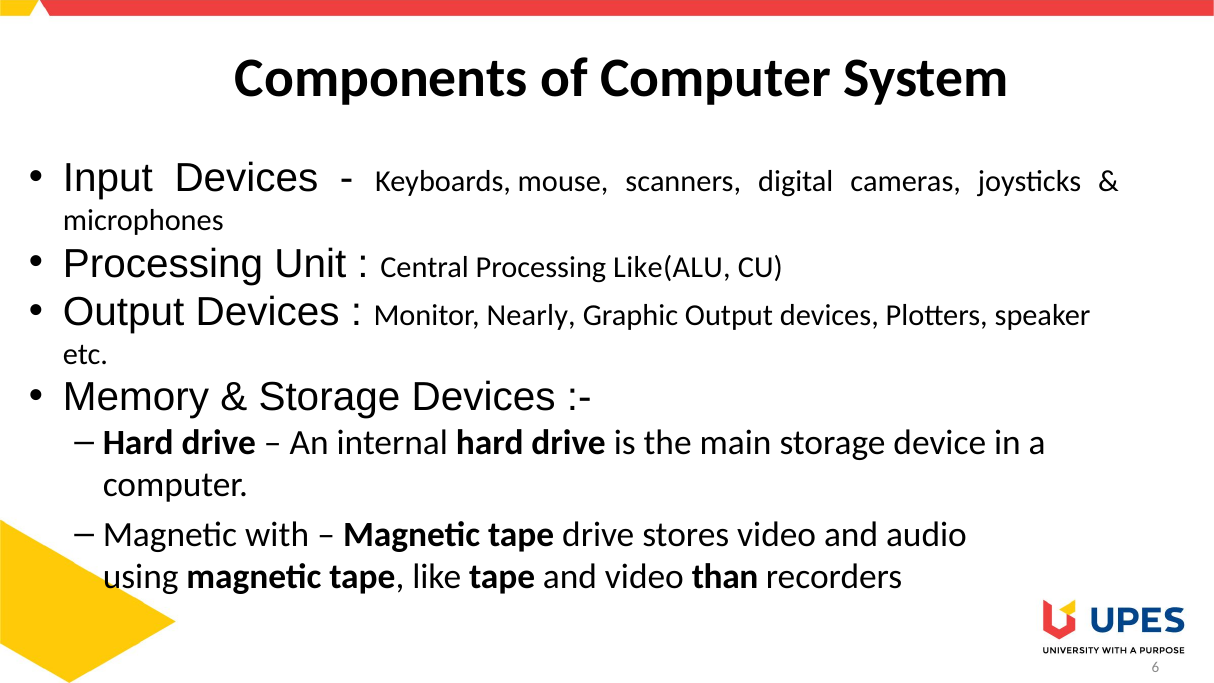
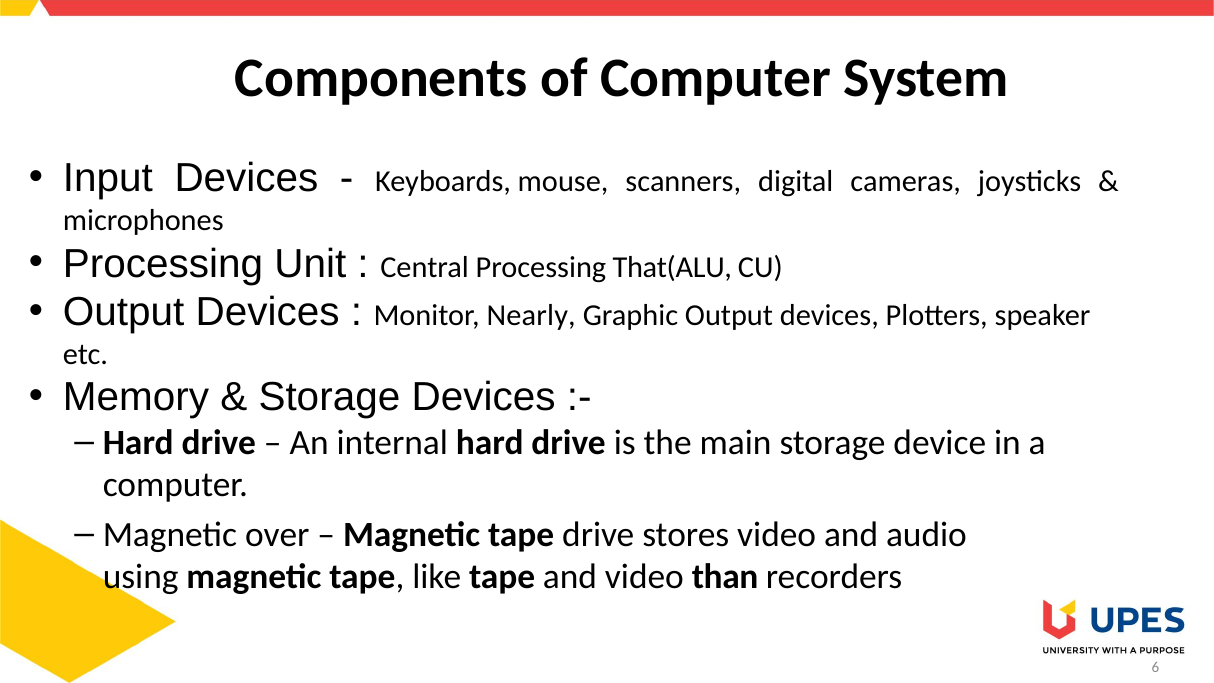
Like(ALU: Like(ALU -> That(ALU (672, 267)
with: with -> over (277, 534)
